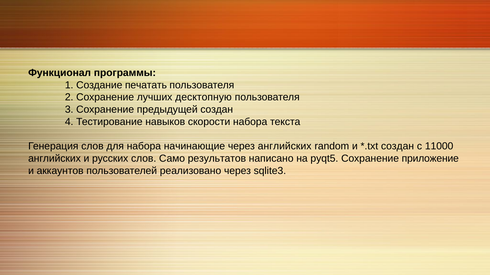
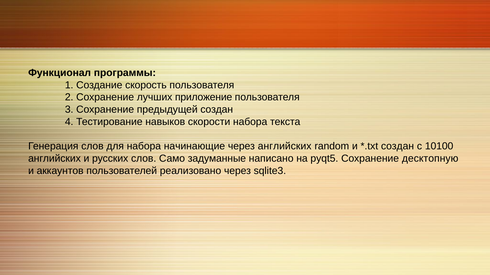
печатать: печатать -> скорость (146, 85)
десктопную: десктопную -> приложение (204, 98)
11000: 11000 -> 10100 (439, 147)
результатов: результатов -> задуманные (217, 159)
приложение: приложение -> десктопную (430, 159)
